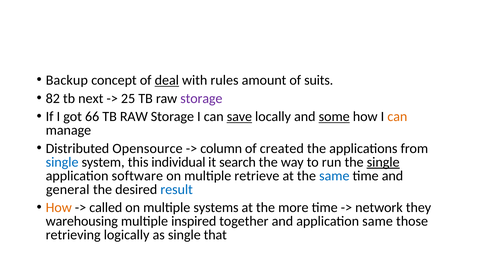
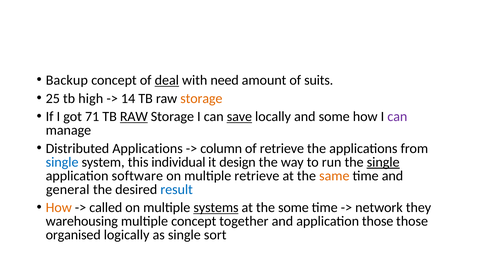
rules: rules -> need (225, 80)
82: 82 -> 25 (53, 98)
next: next -> high (91, 98)
25: 25 -> 14 (128, 98)
storage colour: purple -> orange (201, 98)
66: 66 -> 71 (92, 116)
RAW underline: none -> present (134, 116)
some underline: present -> none (334, 116)
can colour: orange -> purple (397, 116)
Distributed Opensource: Opensource -> Applications (148, 148)
of created: created -> retrieve (282, 148)
search: search -> design (237, 162)
same colour: blue -> orange (334, 176)
systems underline: none -> present (216, 207)
the more: more -> some (293, 207)
multiple inspired: inspired -> concept (194, 221)
application same: same -> those (378, 221)
retrieving: retrieving -> organised (73, 235)
that: that -> sort (215, 235)
